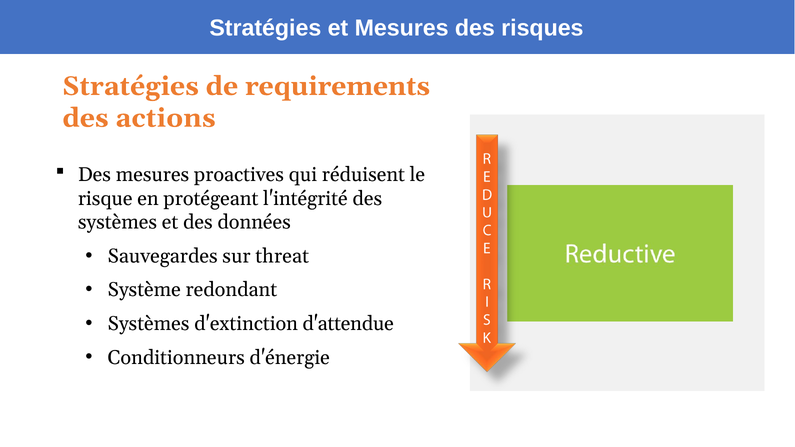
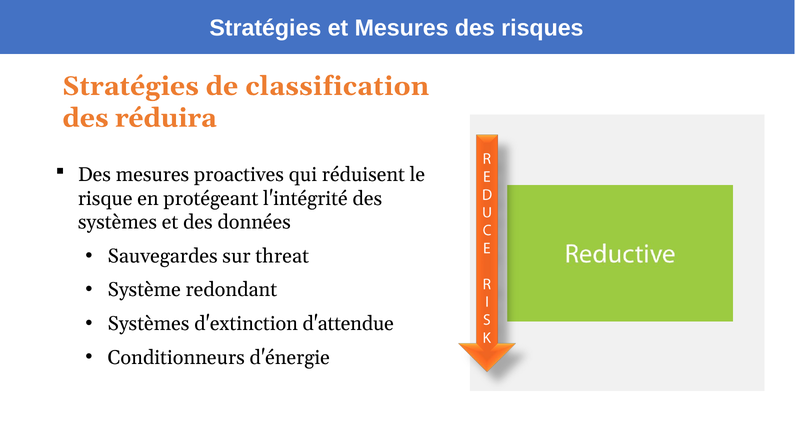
requirements: requirements -> classification (337, 86)
actions: actions -> réduira (166, 118)
